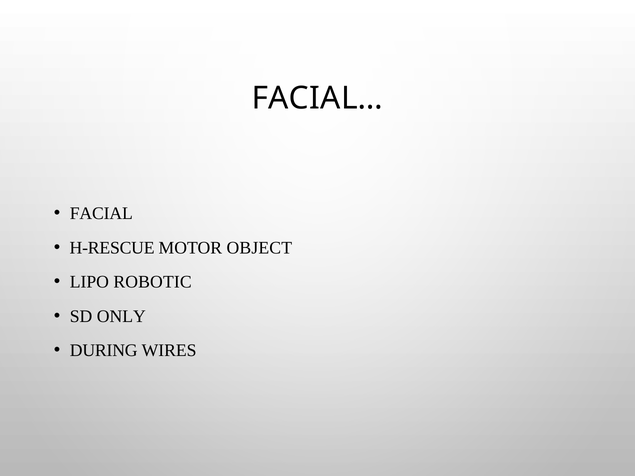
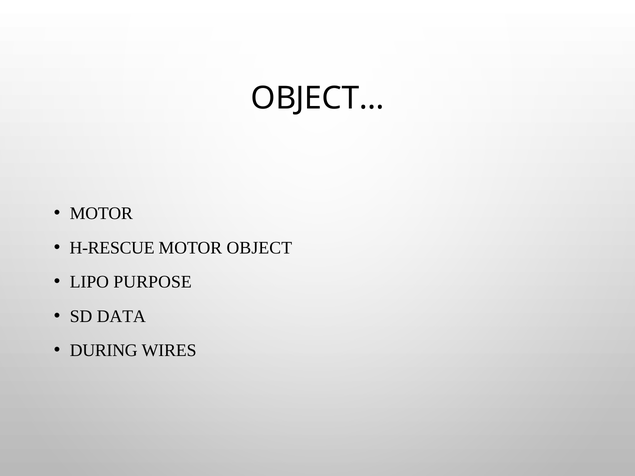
FACIAL…: FACIAL… -> OBJECT… (318, 98)
FACIAL: FACIAL -> MOTOR (101, 214)
ROBOTIC: ROBOTIC -> PURPOSE (153, 282)
ONLY: ONLY -> DATA (121, 316)
